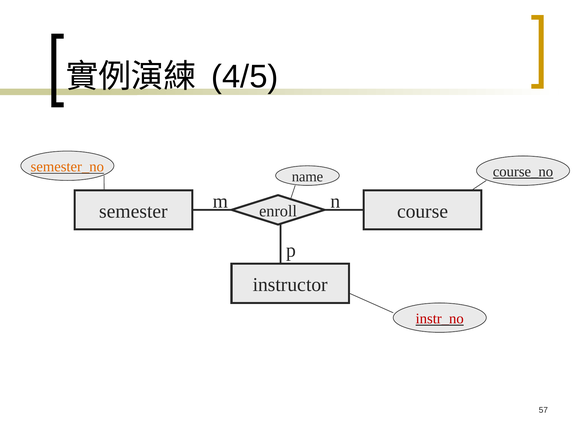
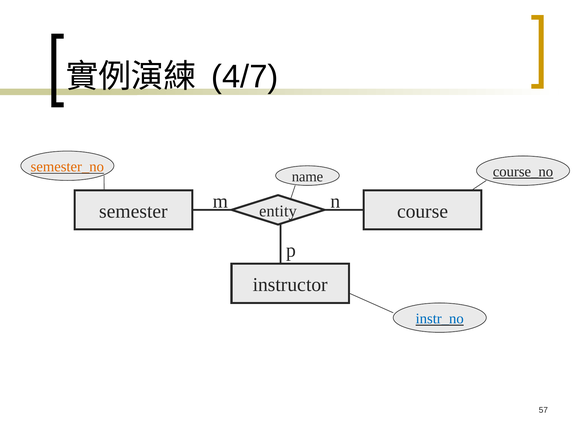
4/5: 4/5 -> 4/7 (245, 77)
enroll: enroll -> entity (278, 211)
instr_no colour: red -> blue (440, 319)
